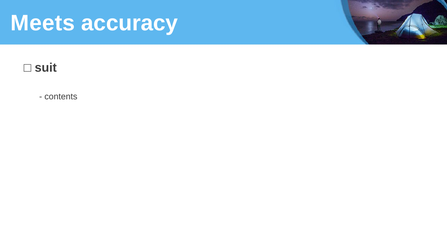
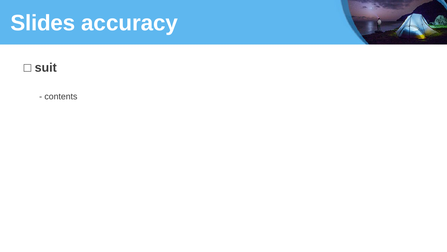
Meets: Meets -> Slides (43, 23)
